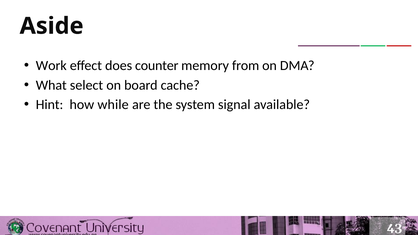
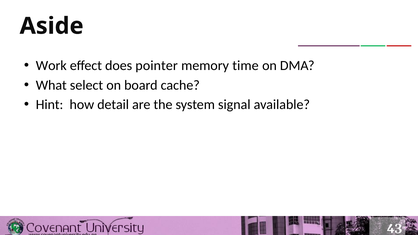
counter: counter -> pointer (157, 66)
from: from -> time (245, 66)
while: while -> detail (113, 105)
